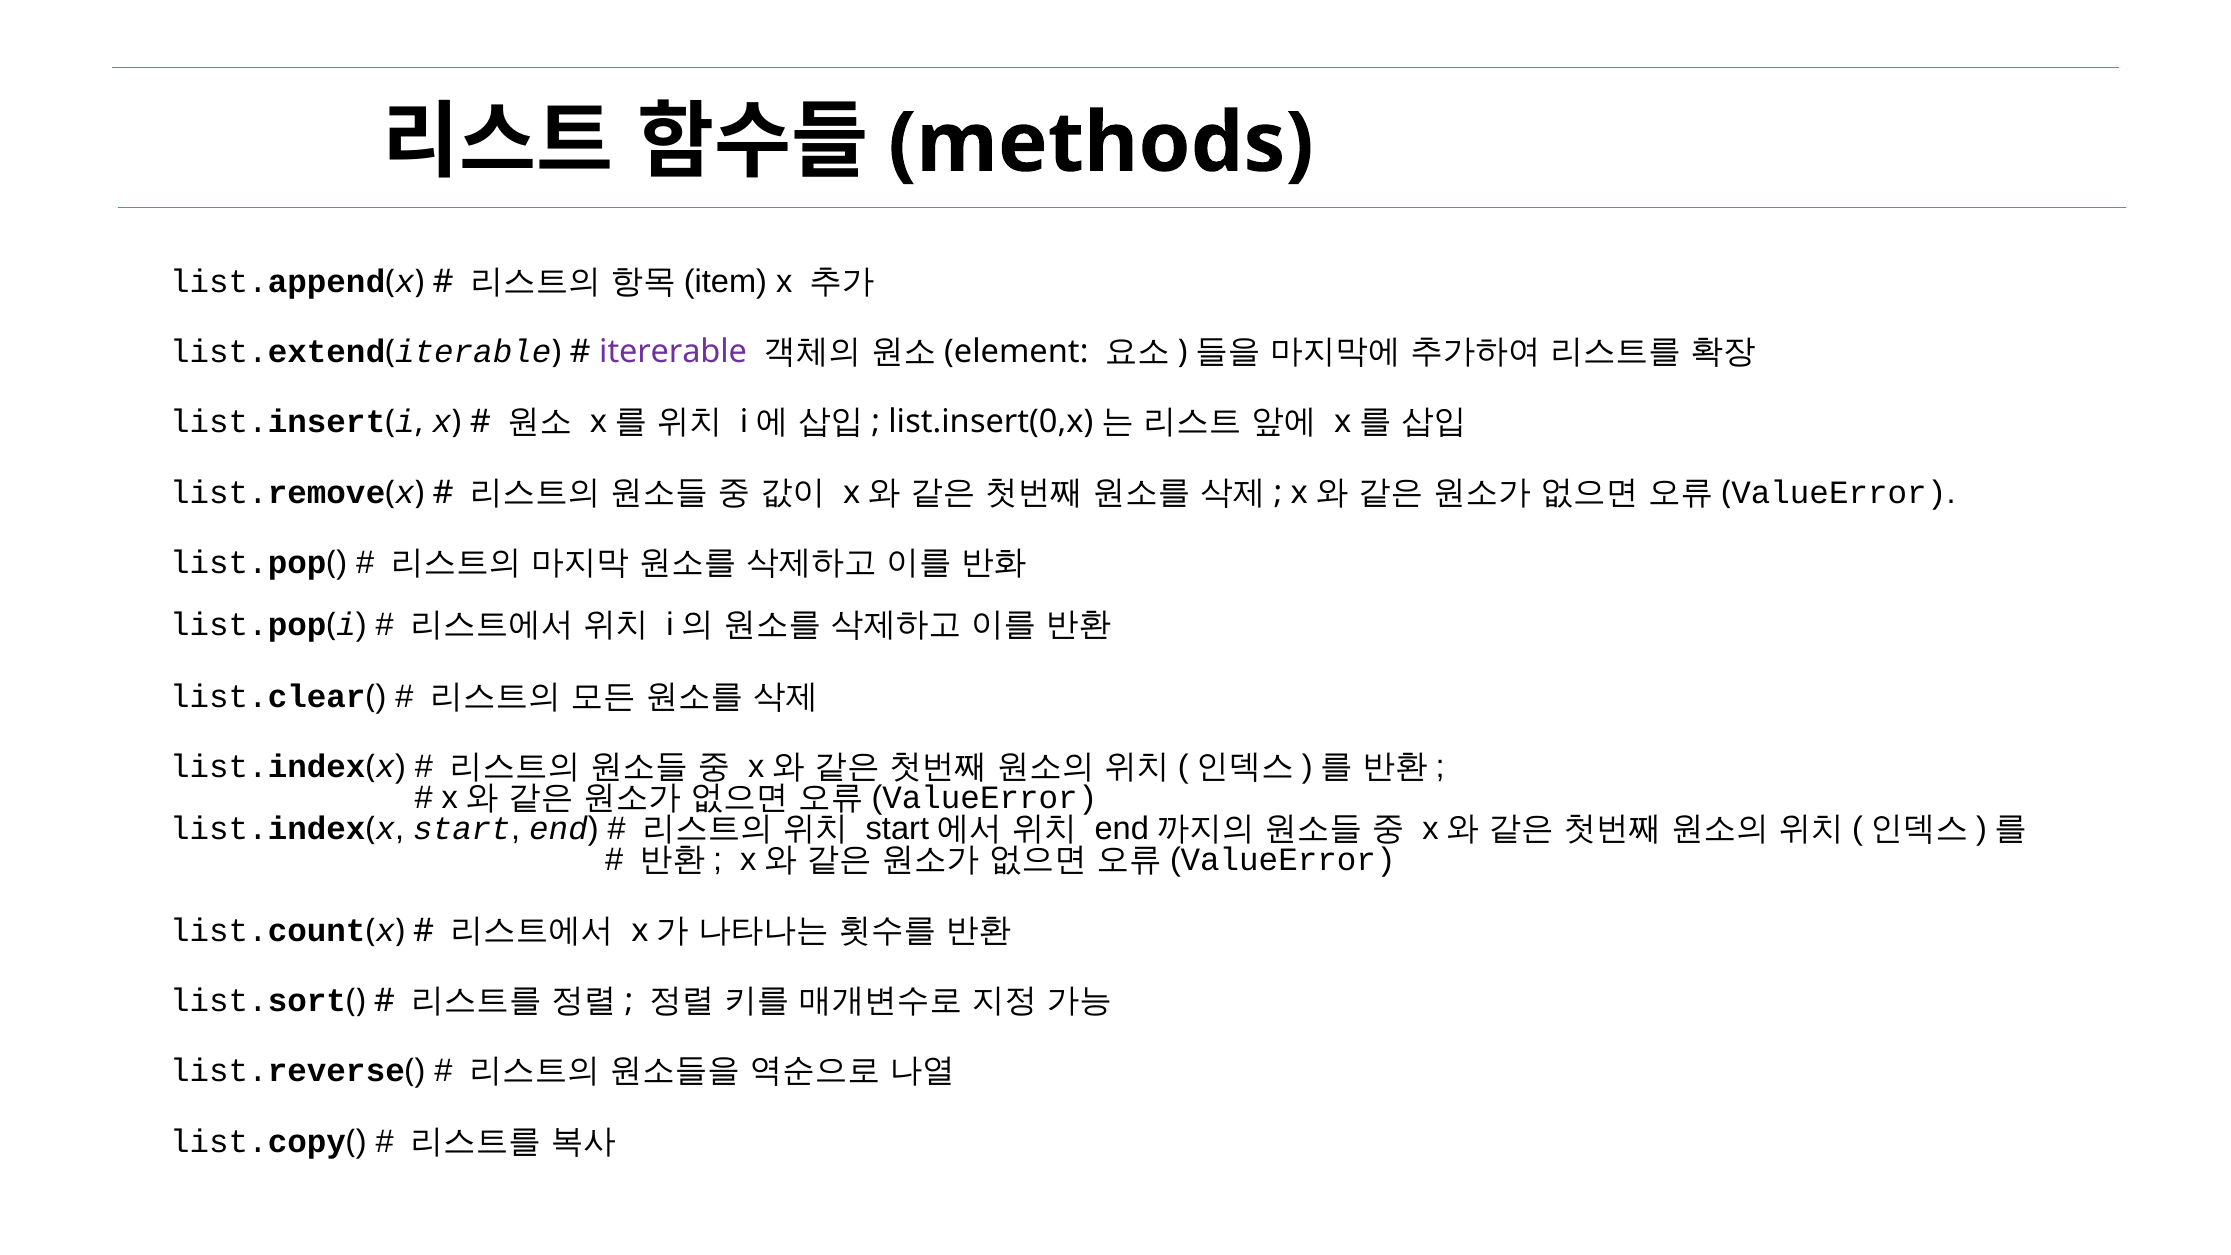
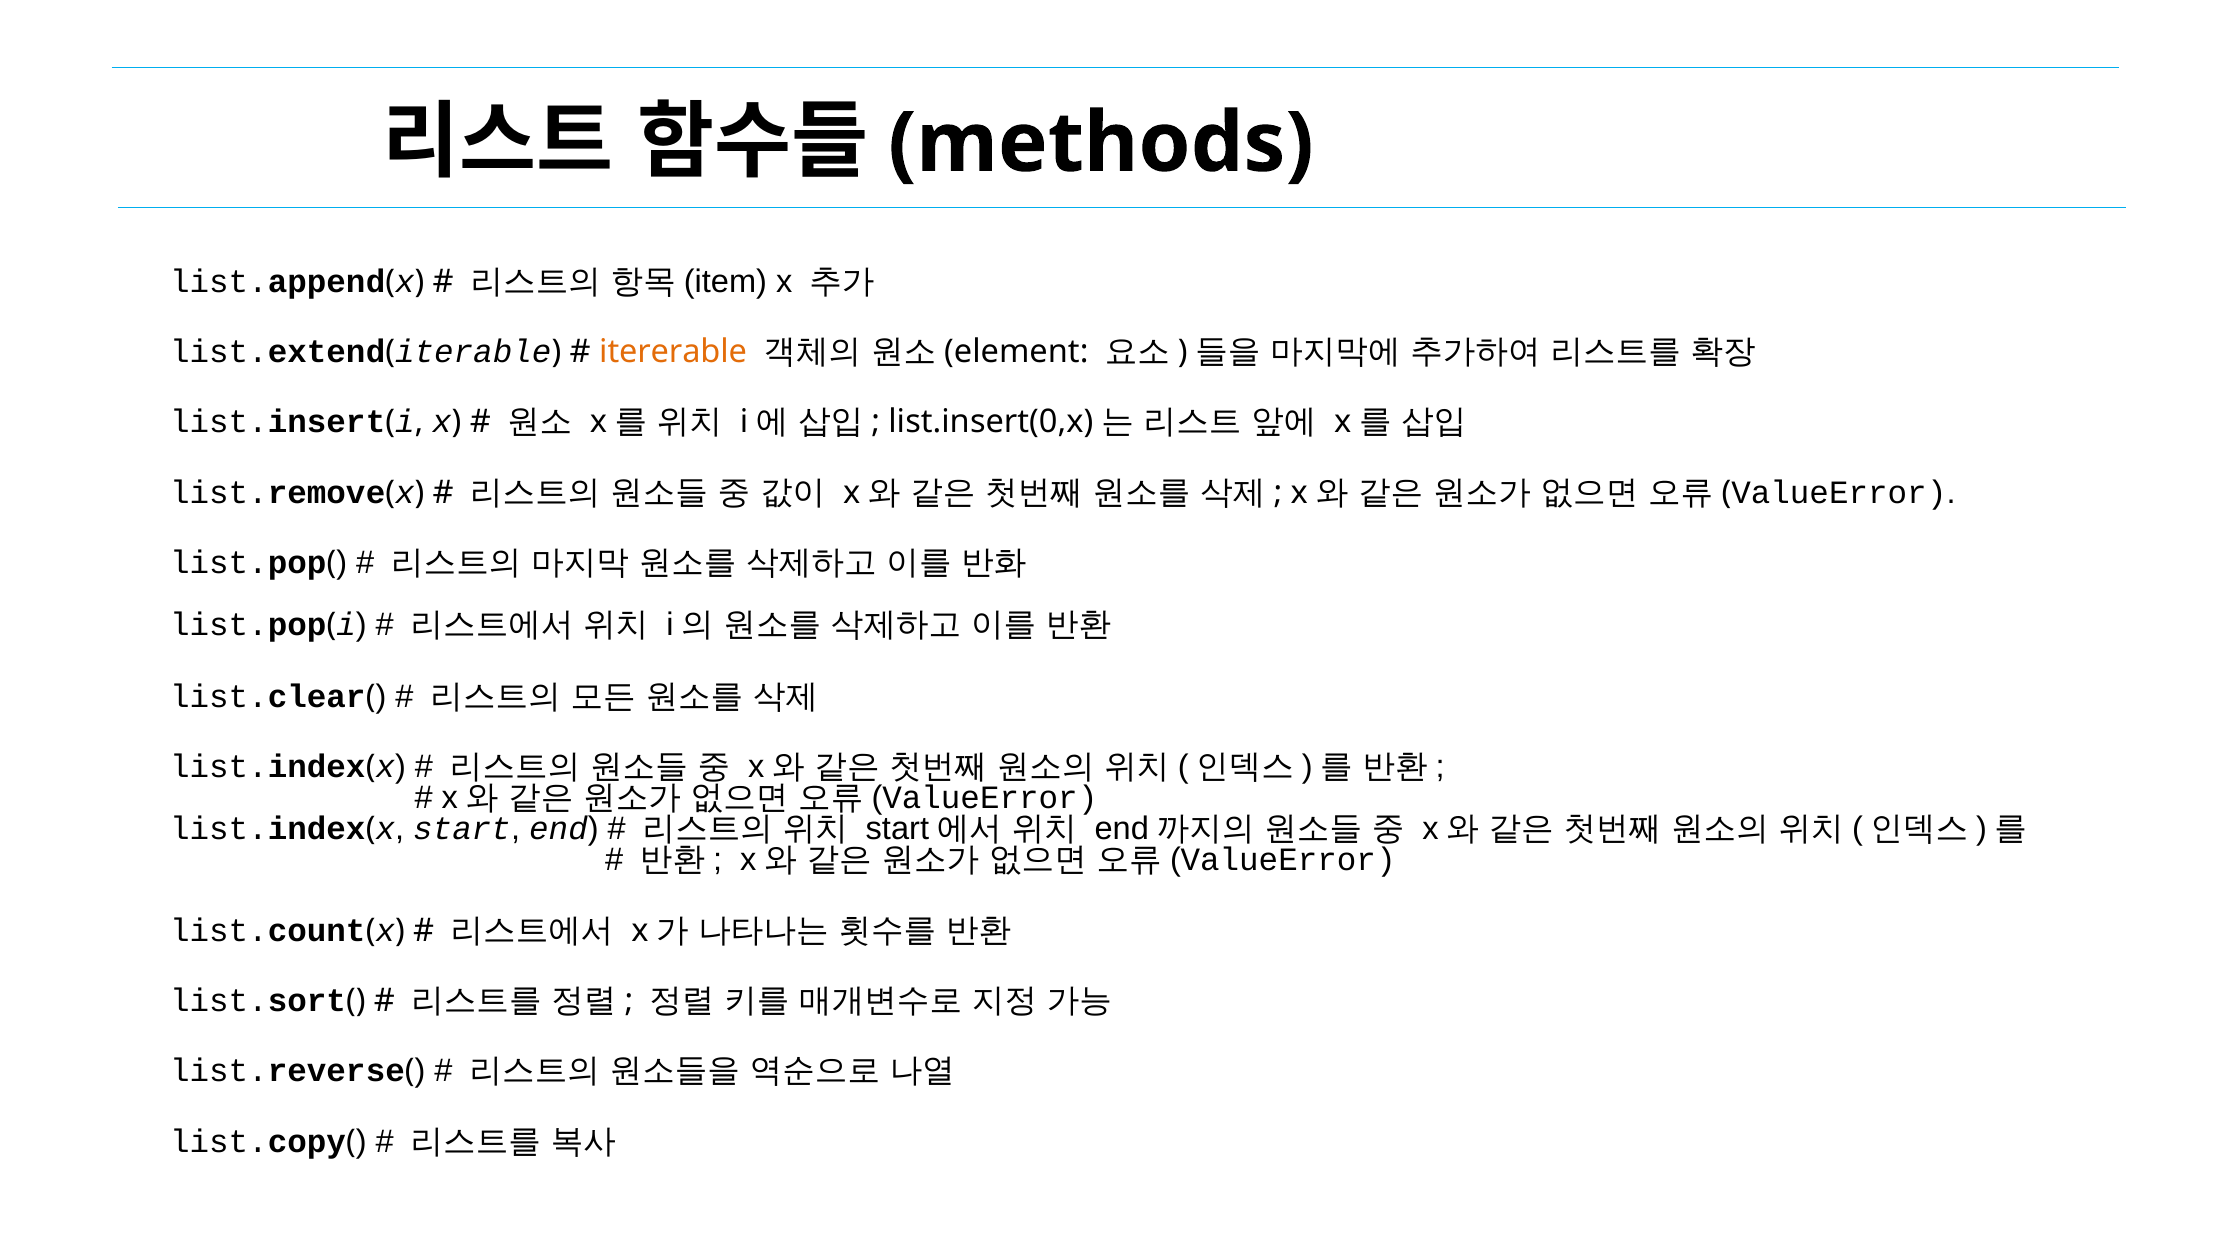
itererable colour: purple -> orange (673, 352)
